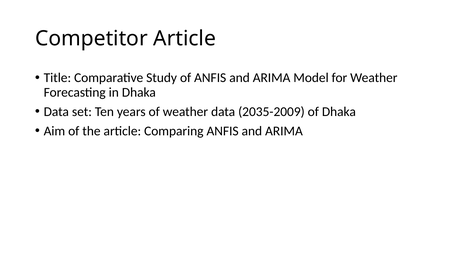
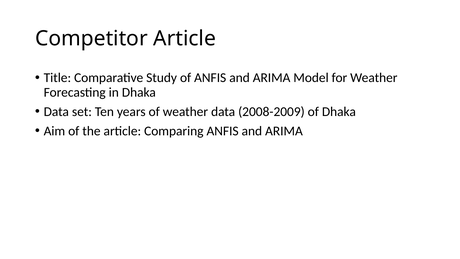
2035-2009: 2035-2009 -> 2008-2009 (271, 112)
